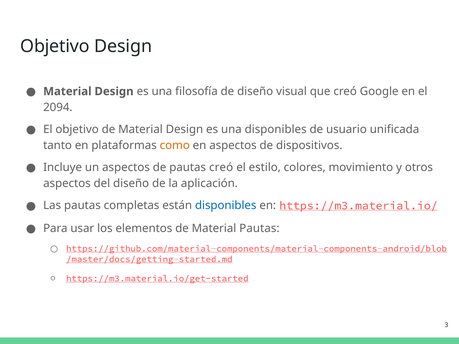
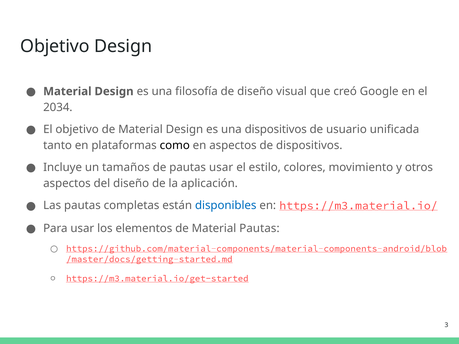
2094: 2094 -> 2034 (58, 107)
una disponibles: disponibles -> dispositivos (276, 130)
como colour: orange -> black (175, 145)
un aspectos: aspectos -> tamaños (126, 168)
pautas creó: creó -> usar (221, 168)
